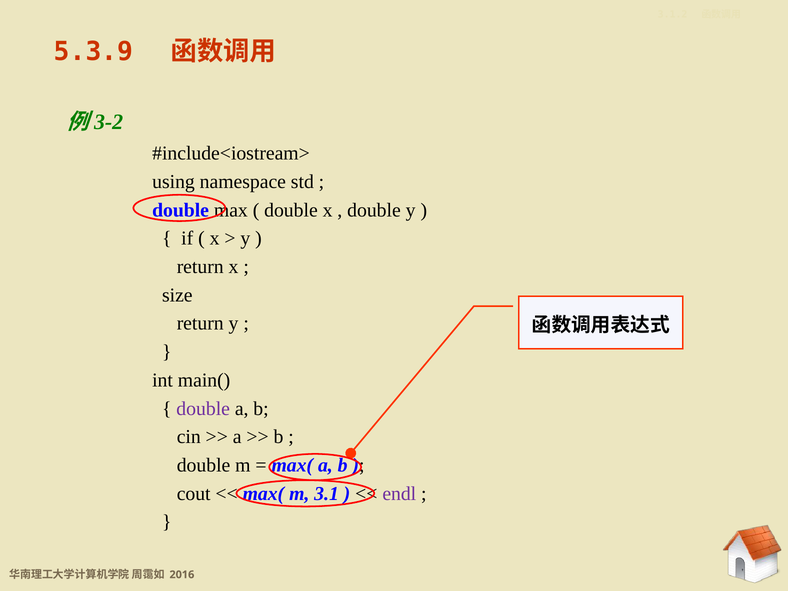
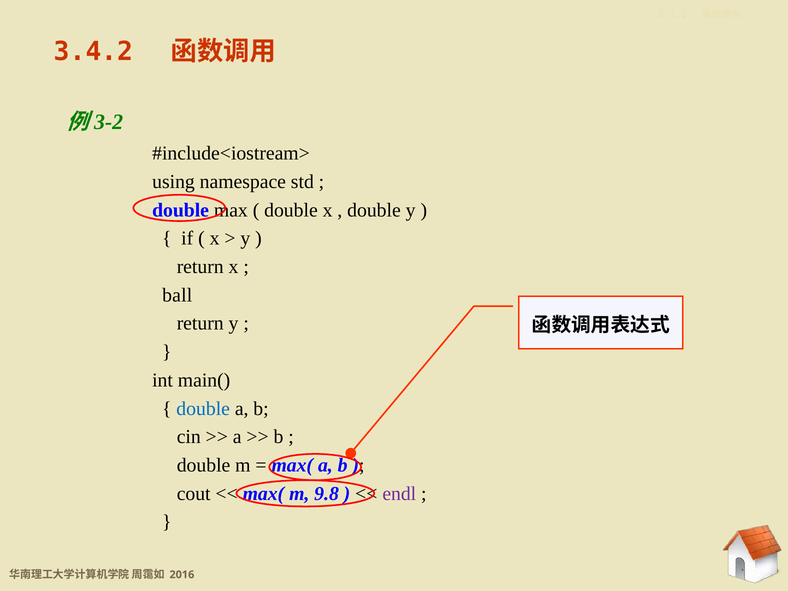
5.3.9: 5.3.9 -> 3.4.2 (93, 52)
size: size -> ball (177, 295)
double colour: purple -> blue (203, 409)
3.1: 3.1 -> 9.8 (327, 494)
